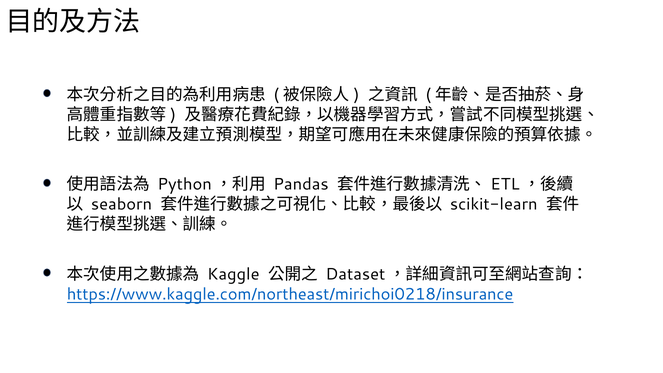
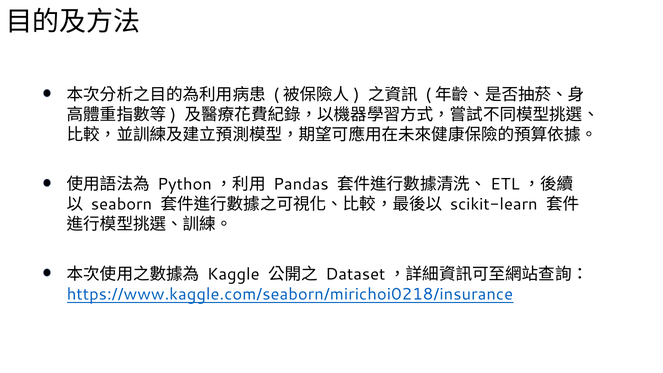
https://www.kaggle.com/northeast/mirichoi0218/insurance: https://www.kaggle.com/northeast/mirichoi0218/insurance -> https://www.kaggle.com/seaborn/mirichoi0218/insurance (290, 294)
